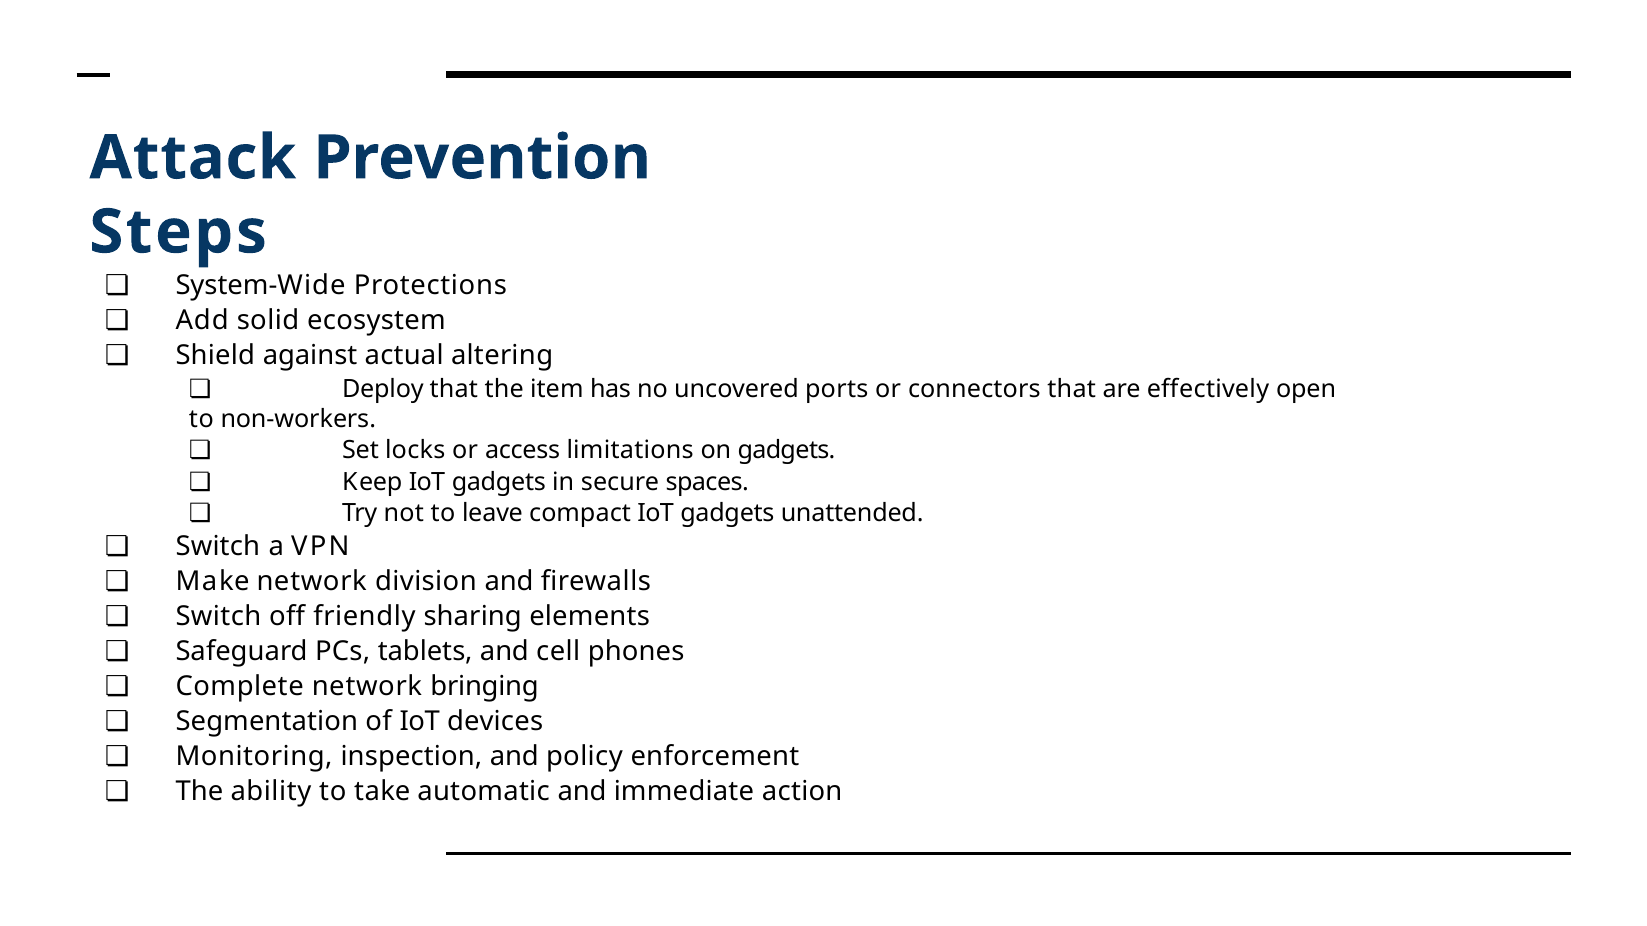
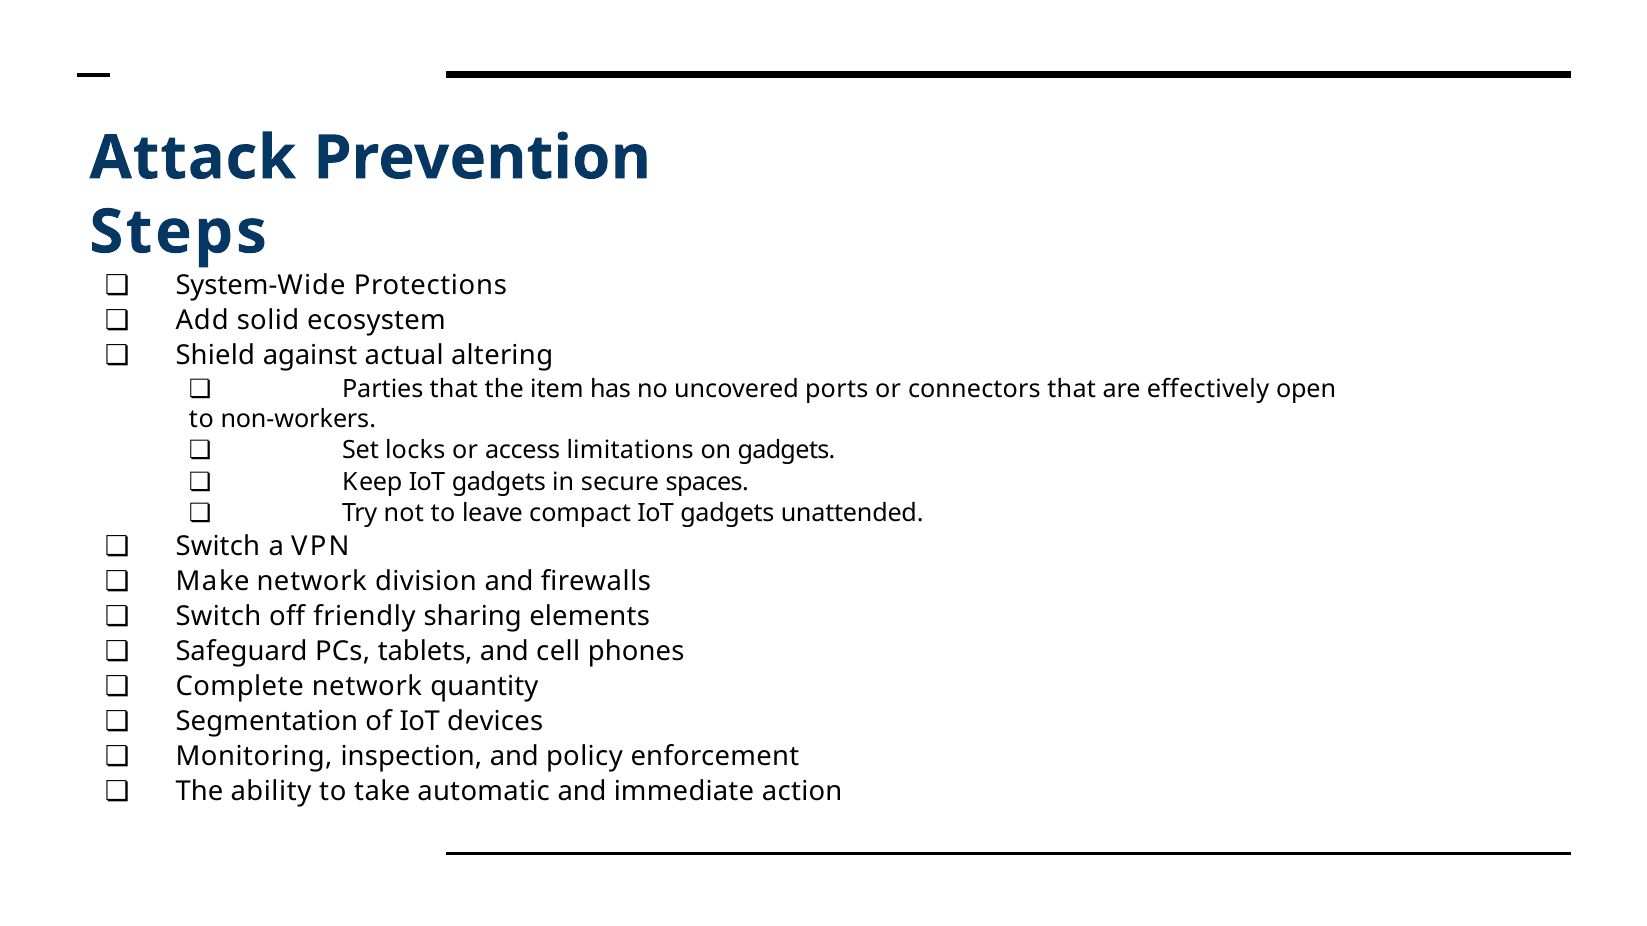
Deploy: Deploy -> Parties (383, 389)
bringing: bringing -> quantity (484, 687)
